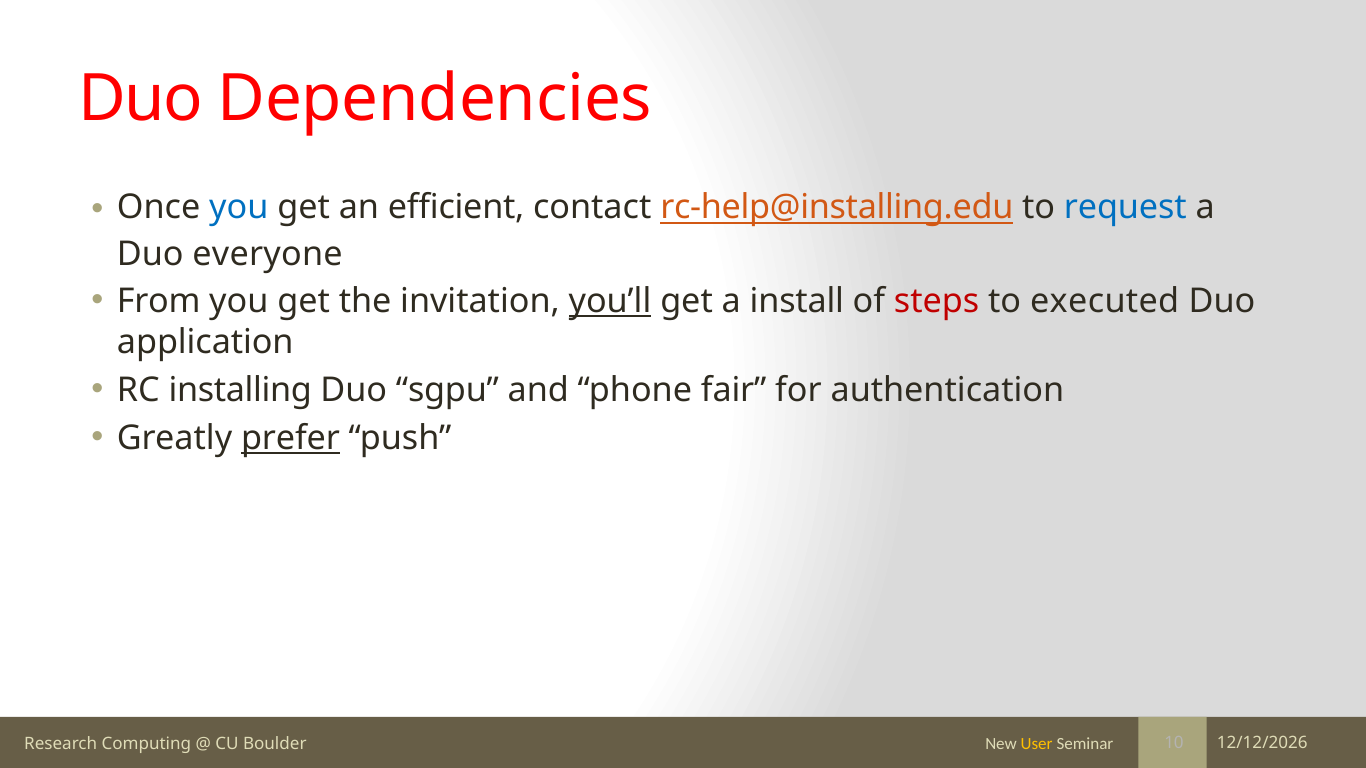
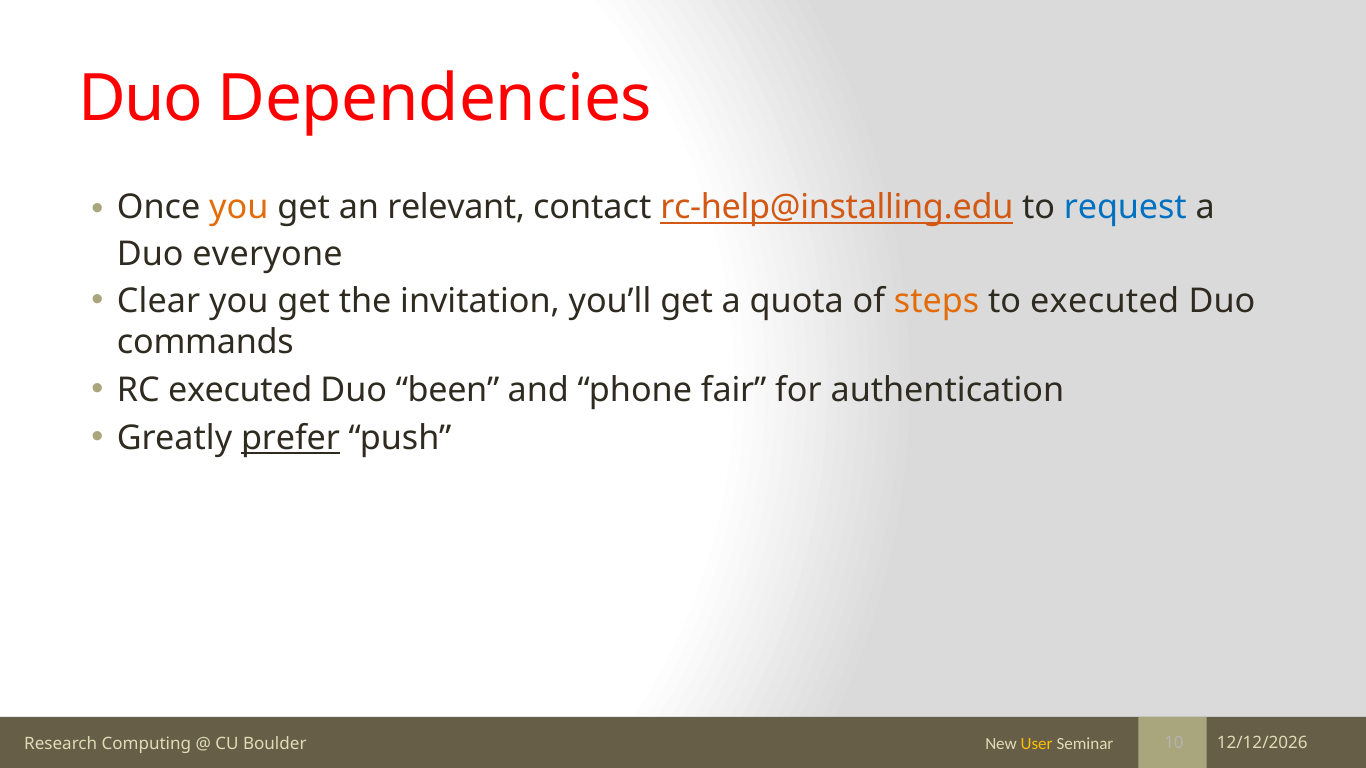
you colour: blue -> orange (239, 207)
efficient: efficient -> relevant (456, 207)
From: From -> Clear (159, 302)
you’ll underline: present -> none (610, 302)
install: install -> quota (797, 302)
steps colour: red -> orange (937, 302)
application: application -> commands (205, 343)
RC installing: installing -> executed (240, 390)
sgpu: sgpu -> been (448, 390)
